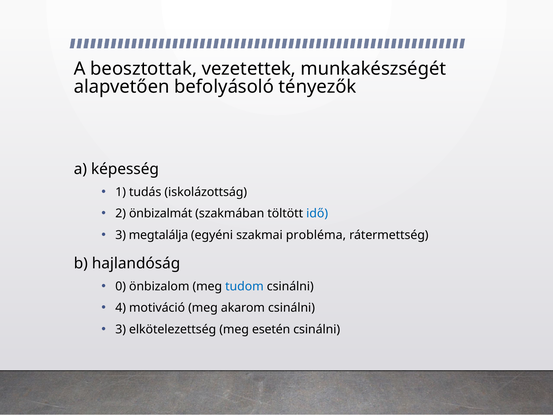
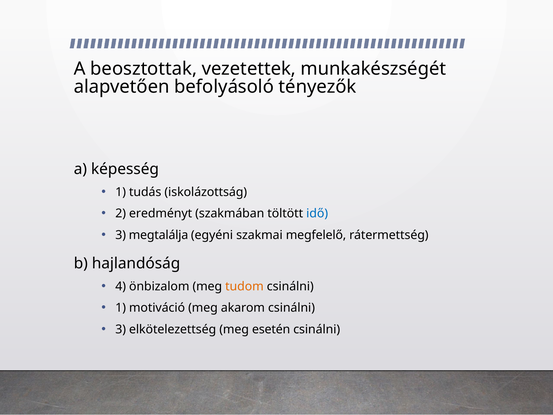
önbizalmát: önbizalmát -> eredményt (161, 213)
probléma: probléma -> megfelelő (316, 235)
0: 0 -> 4 (121, 286)
tudom colour: blue -> orange (244, 286)
4: 4 -> 1 (121, 308)
